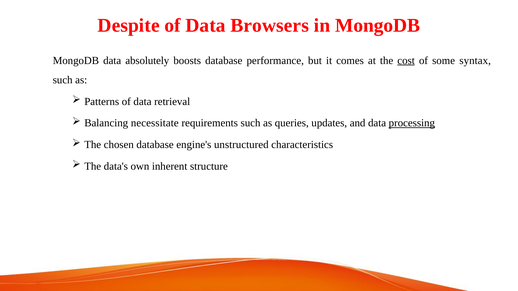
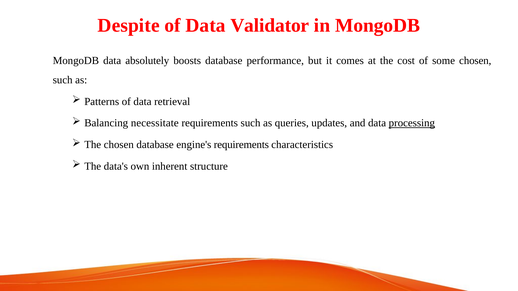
Browsers: Browsers -> Validator (270, 26)
cost underline: present -> none (406, 61)
some syntax: syntax -> chosen (475, 61)
engine's unstructured: unstructured -> requirements (241, 145)
